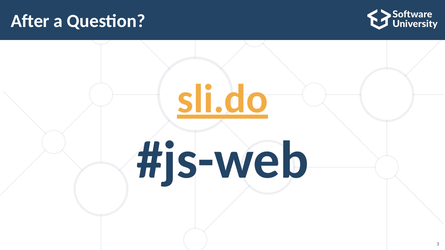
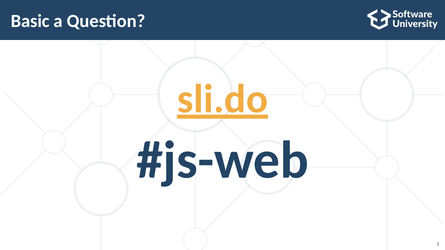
After: After -> Basic (30, 21)
